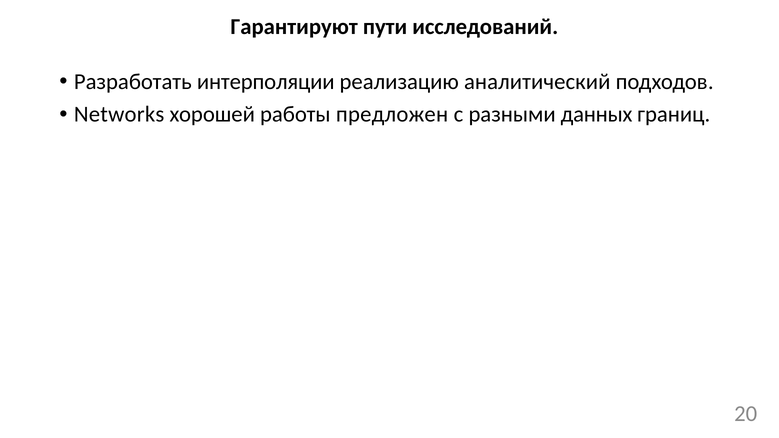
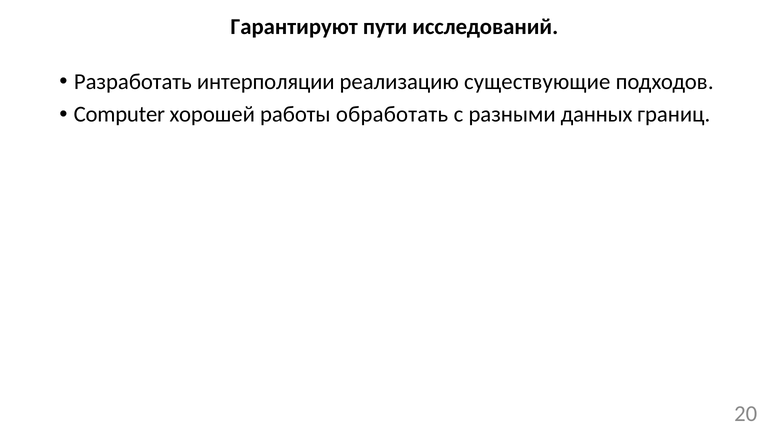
аналитический: аналитический -> существующие (537, 82)
Networks: Networks -> Computer (119, 115)
предложен: предложен -> обработать (392, 115)
